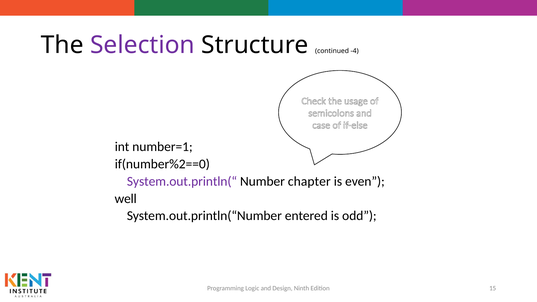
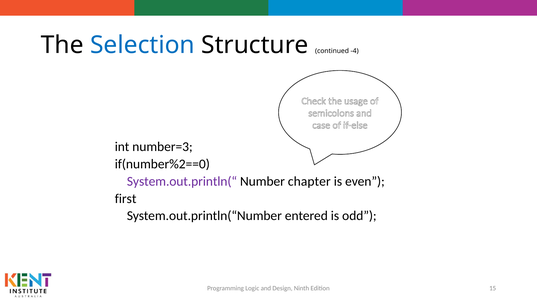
Selection colour: purple -> blue (142, 45)
number=1: number=1 -> number=3 (162, 147)
well: well -> first (126, 199)
